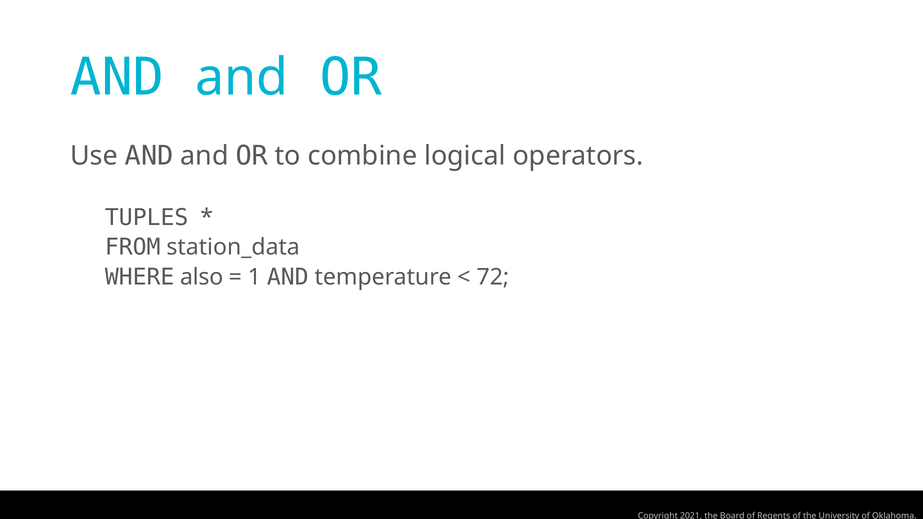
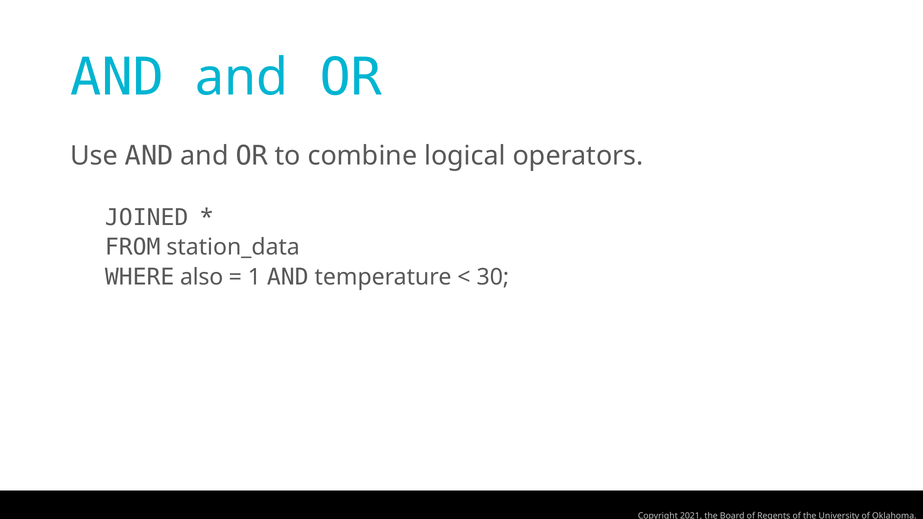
TUPLES: TUPLES -> JOINED (147, 218)
72: 72 -> 30 (493, 277)
